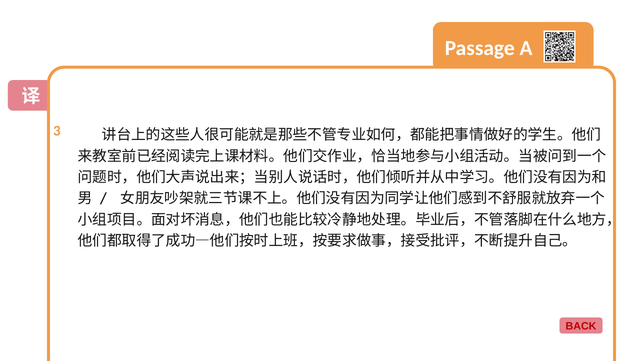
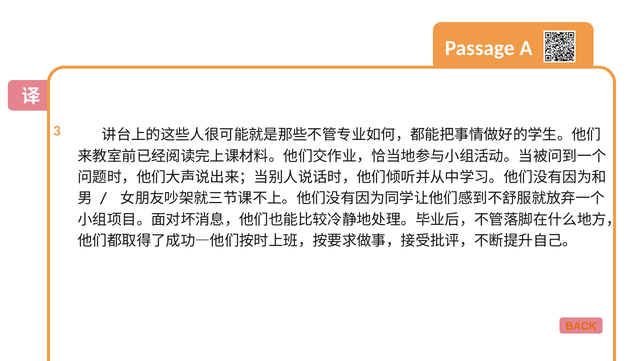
BACK colour: red -> orange (581, 326)
